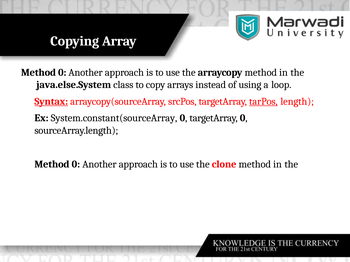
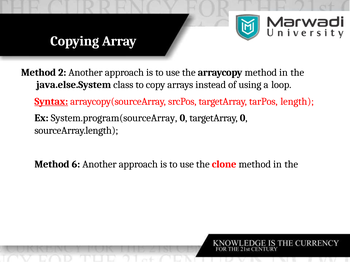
0: 0 -> 2 (62, 73)
tarPos underline: present -> none (263, 102)
System.constant(sourceArray: System.constant(sourceArray -> System.program(sourceArray (114, 118)
0: 0 -> 6 (76, 165)
